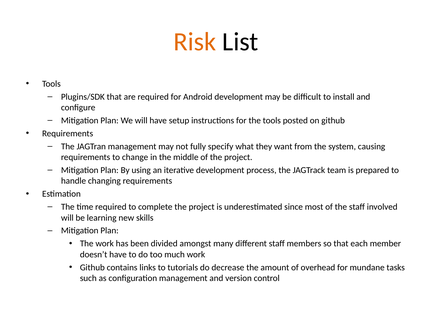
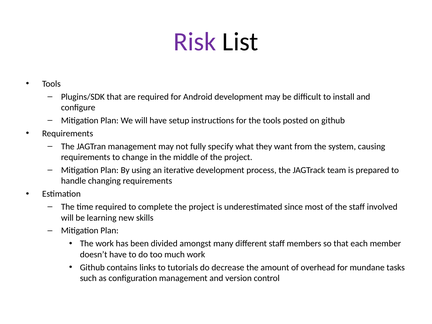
Risk colour: orange -> purple (195, 42)
